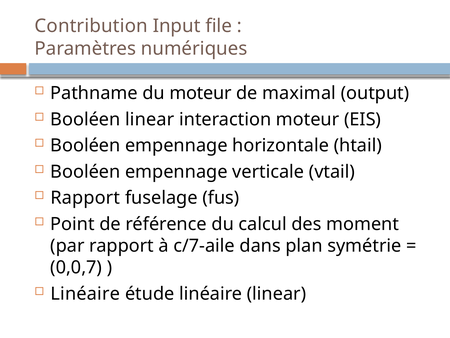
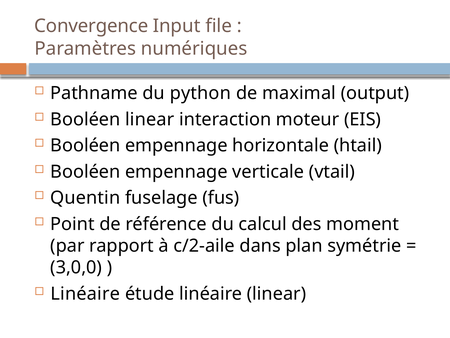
Contribution: Contribution -> Convergence (91, 26)
du moteur: moteur -> python (200, 93)
Rapport: Rapport -> Quentin (85, 198)
c/7-aile: c/7-aile -> c/2-aile (204, 246)
0,0,7: 0,0,7 -> 3,0,0 (76, 267)
